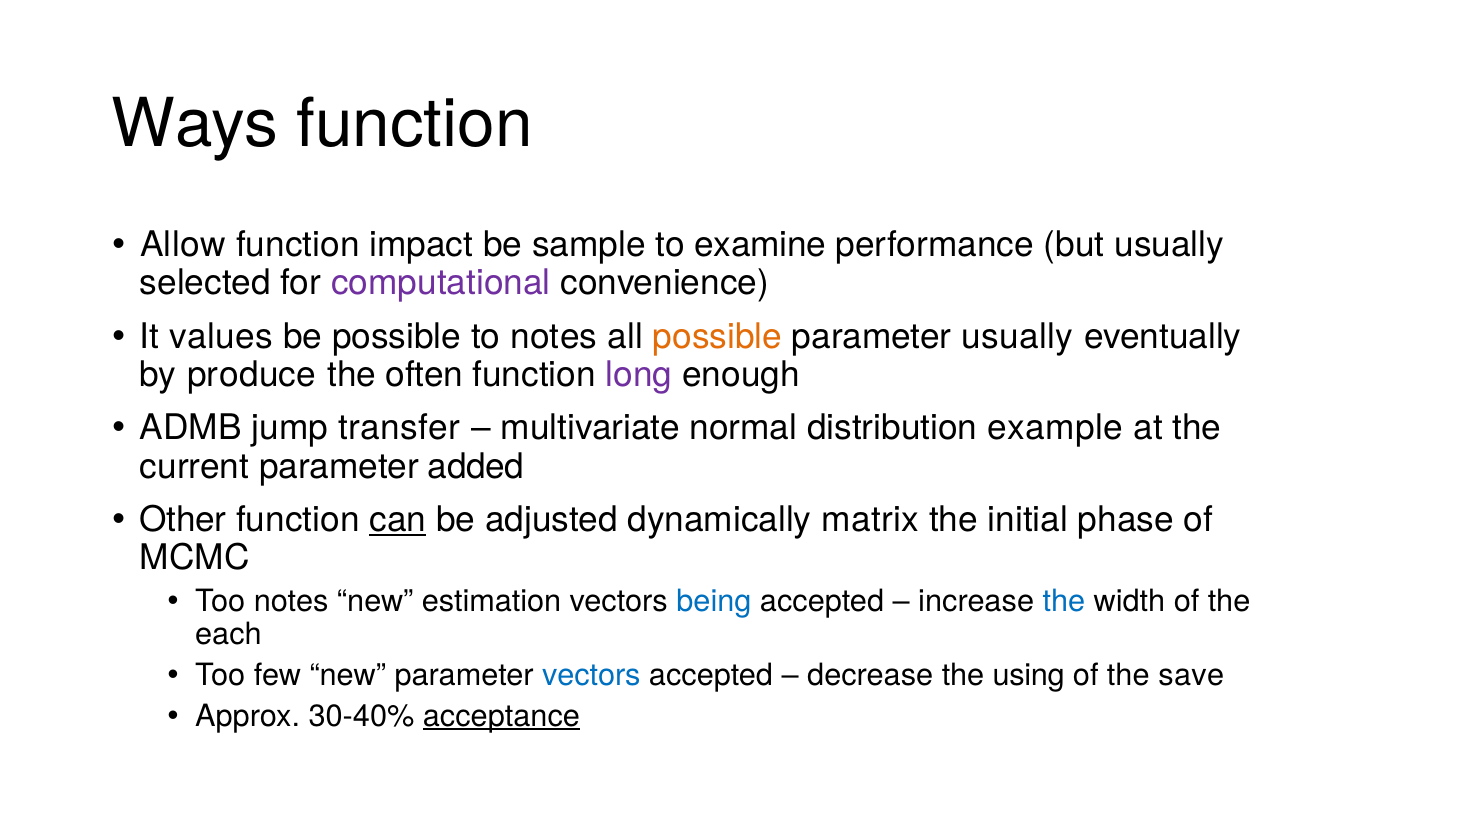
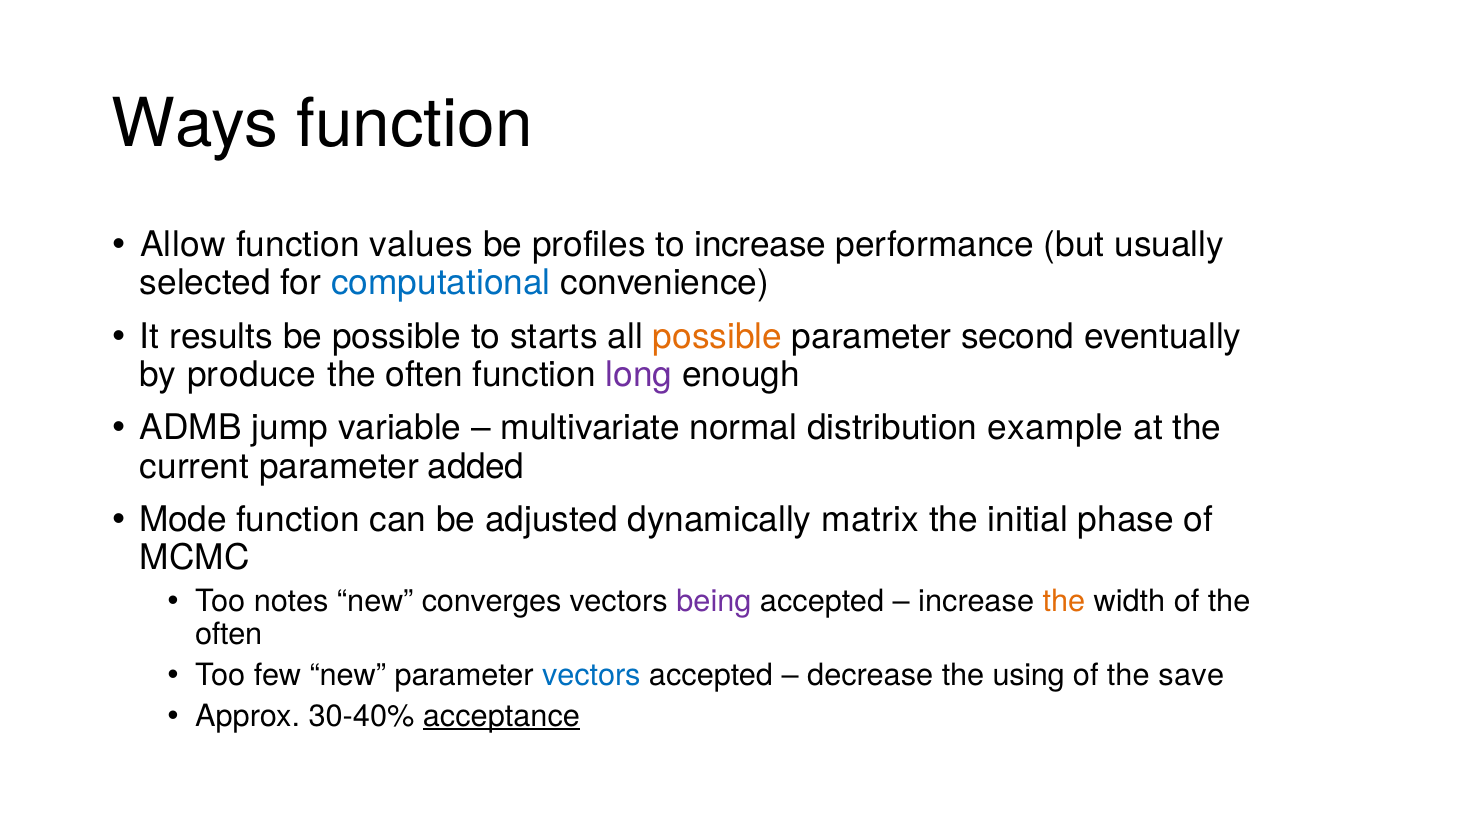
impact: impact -> values (421, 245)
sample: sample -> profiles (589, 245)
to examine: examine -> increase (760, 245)
computational colour: purple -> blue (441, 283)
values: values -> results (221, 336)
to notes: notes -> starts (554, 336)
parameter usually: usually -> second (1018, 336)
transfer: transfer -> variable (400, 428)
Other: Other -> Mode (183, 520)
can underline: present -> none (398, 520)
estimation: estimation -> converges (492, 601)
being colour: blue -> purple (714, 601)
the colour: blue -> orange (1064, 601)
each: each -> often (229, 634)
